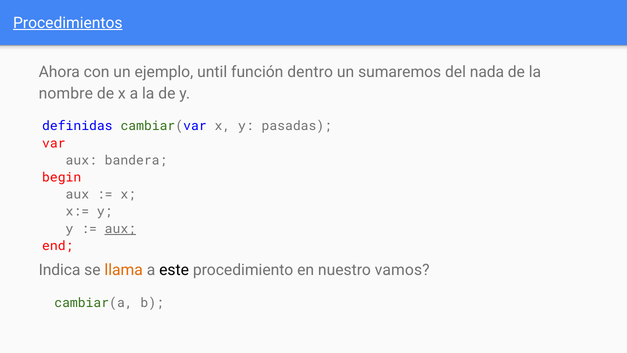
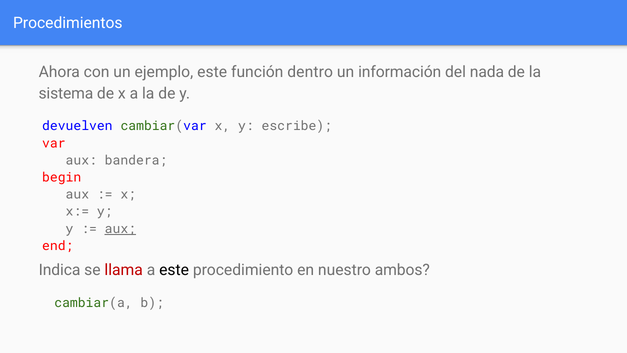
Procedimientos underline: present -> none (68, 23)
ejemplo until: until -> este (212, 72)
sumaremos: sumaremos -> información (400, 72)
nombre: nombre -> sistema (66, 94)
definidas: definidas -> devuelven (77, 126)
pasadas: pasadas -> escribe (297, 126)
llama colour: orange -> red (124, 270)
vamos: vamos -> ambos (402, 270)
